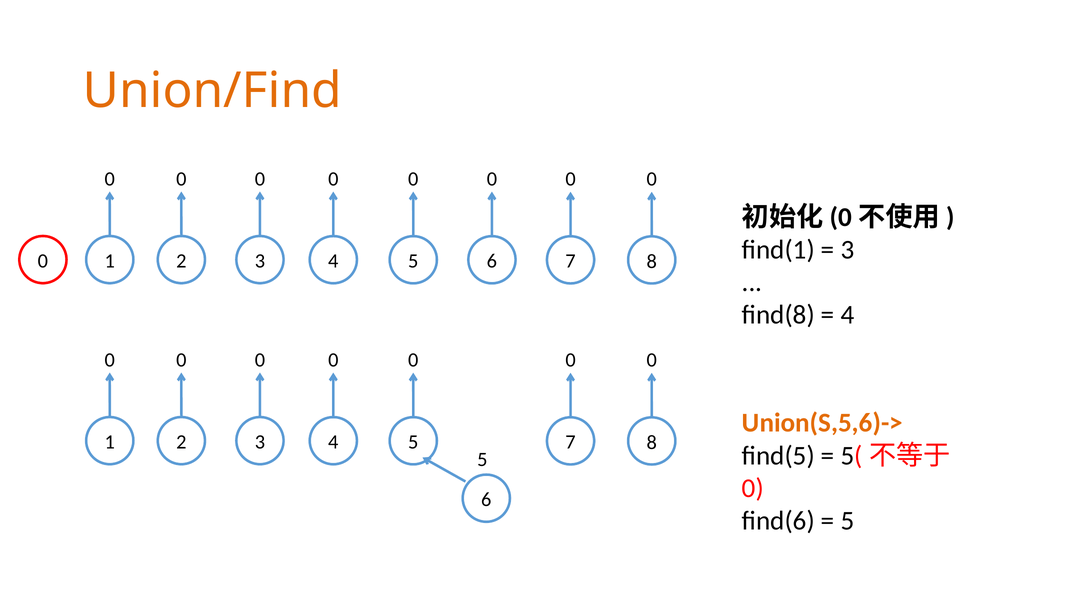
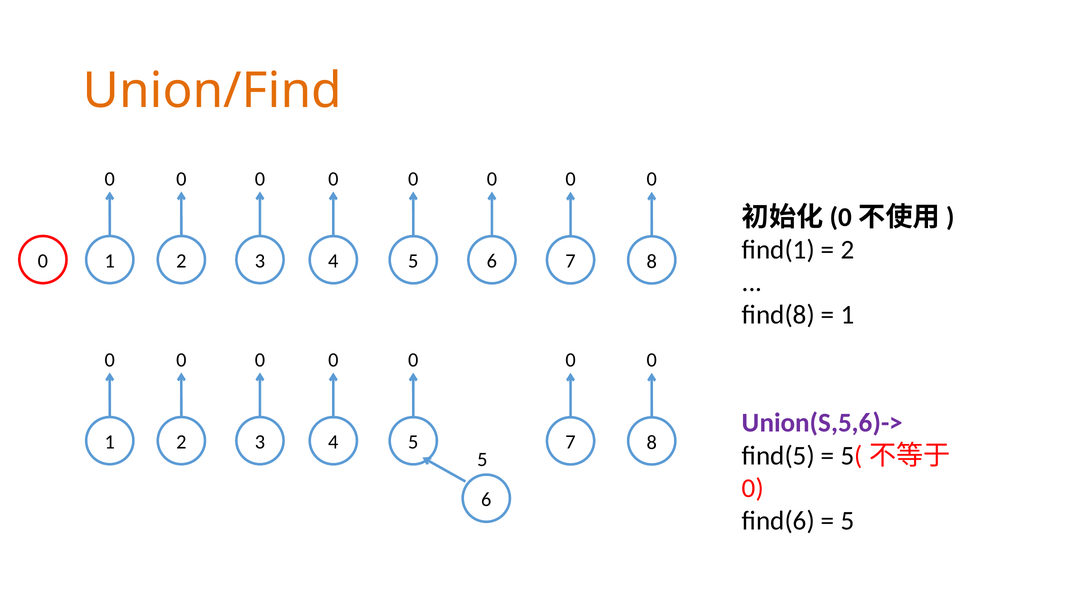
3: 3 -> 2 (847, 250)
4: 4 -> 1 (847, 315)
Union(S,5,6)-> colour: orange -> purple (822, 423)
